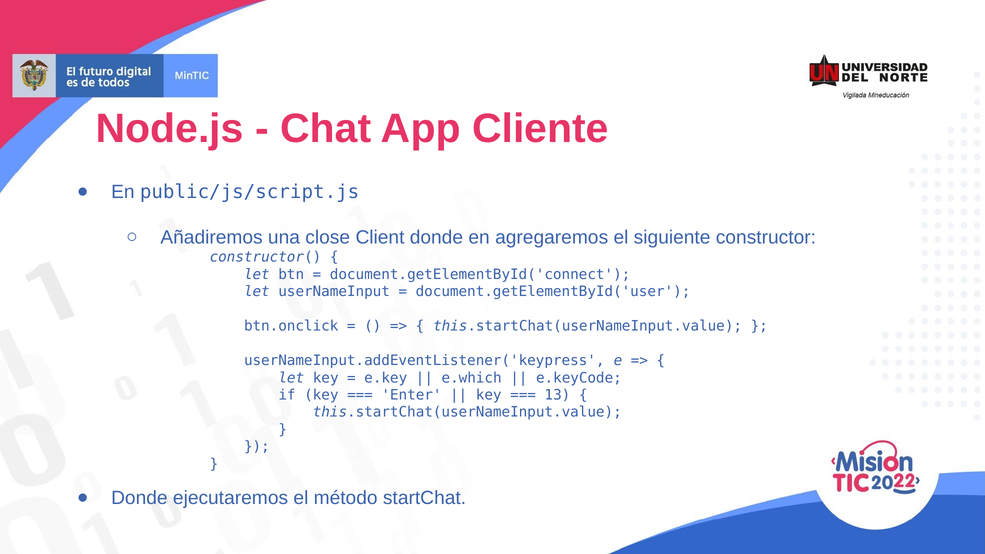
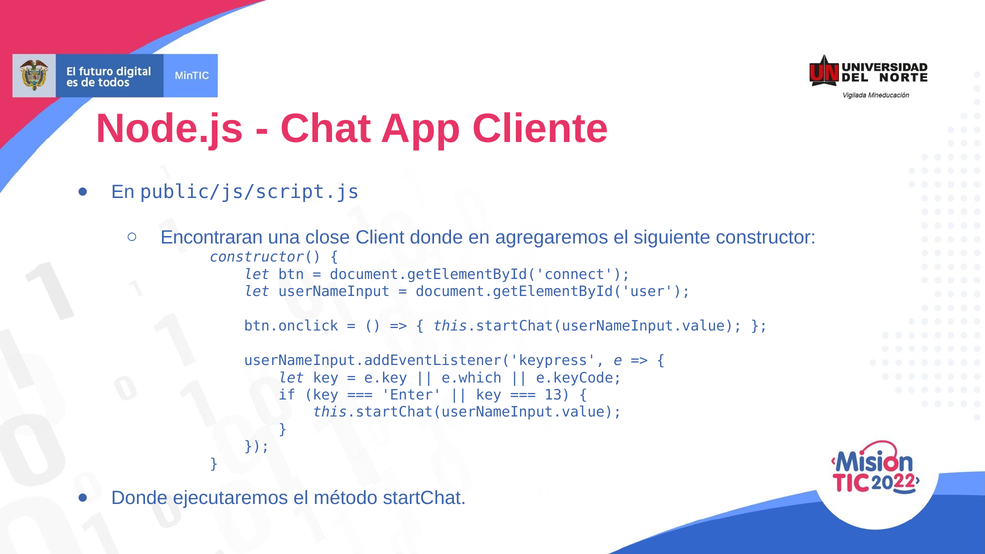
Añadiremos: Añadiremos -> Encontraran (212, 238)
